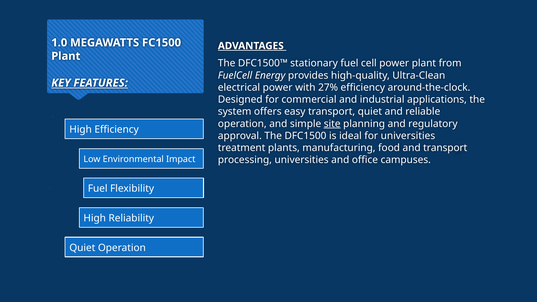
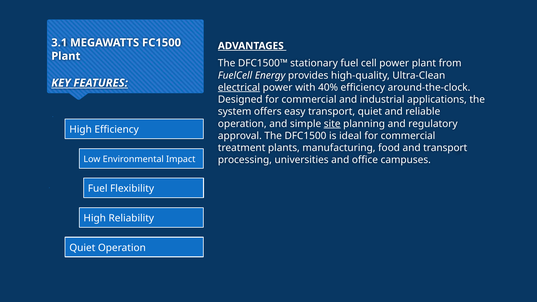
1.0: 1.0 -> 3.1 (59, 43)
electrical underline: none -> present (239, 87)
27%: 27% -> 40% (328, 87)
ideal for universities: universities -> commercial (408, 136)
